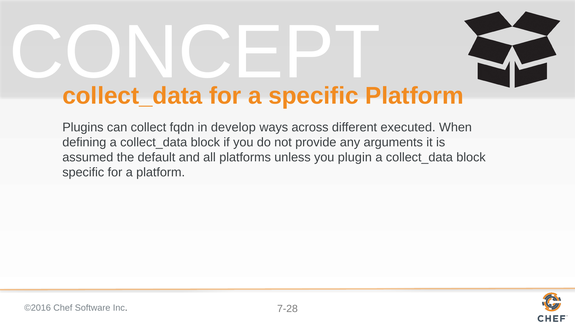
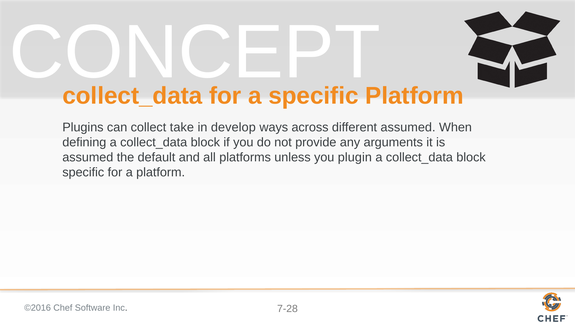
fqdn: fqdn -> take (182, 127)
different executed: executed -> assumed (408, 127)
